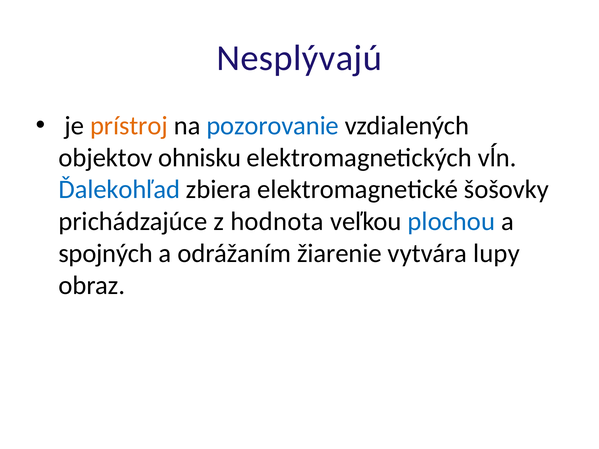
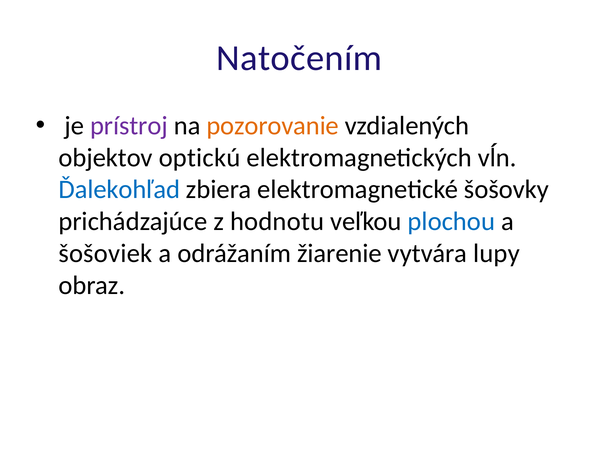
Nesplývajú: Nesplývajú -> Natočením (299, 58)
prístroj colour: orange -> purple (129, 126)
pozorovanie colour: blue -> orange (273, 126)
ohnisku: ohnisku -> optickú (200, 158)
hodnota: hodnota -> hodnotu (277, 222)
spojných: spojných -> šošoviek (105, 254)
